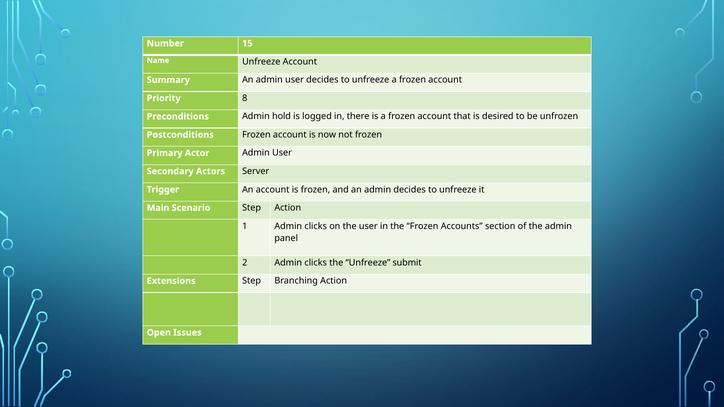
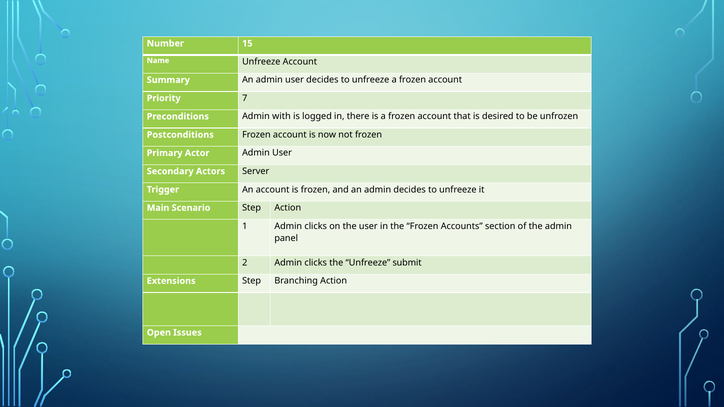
8: 8 -> 7 (245, 98)
hold: hold -> with (281, 117)
